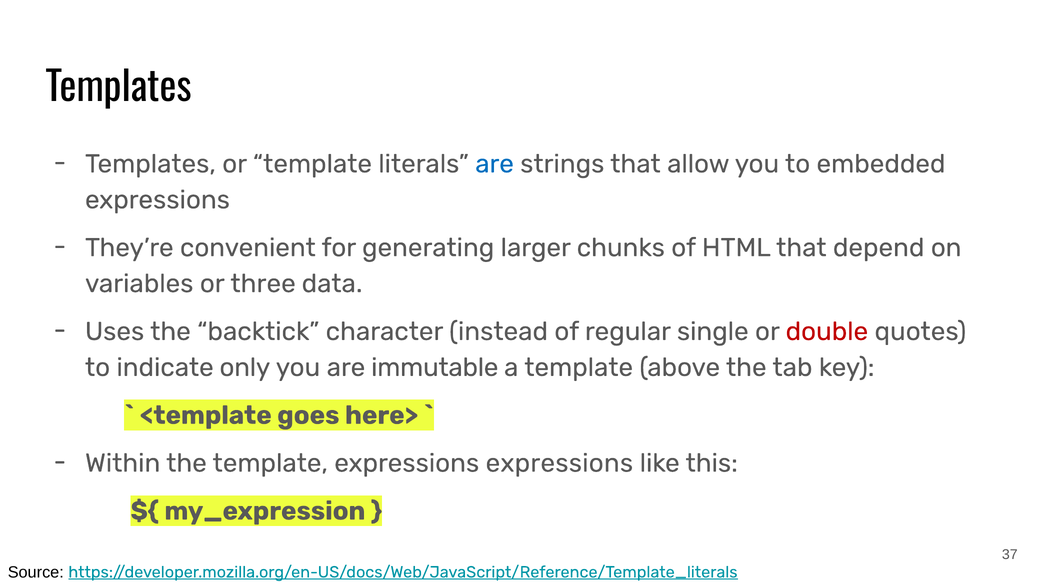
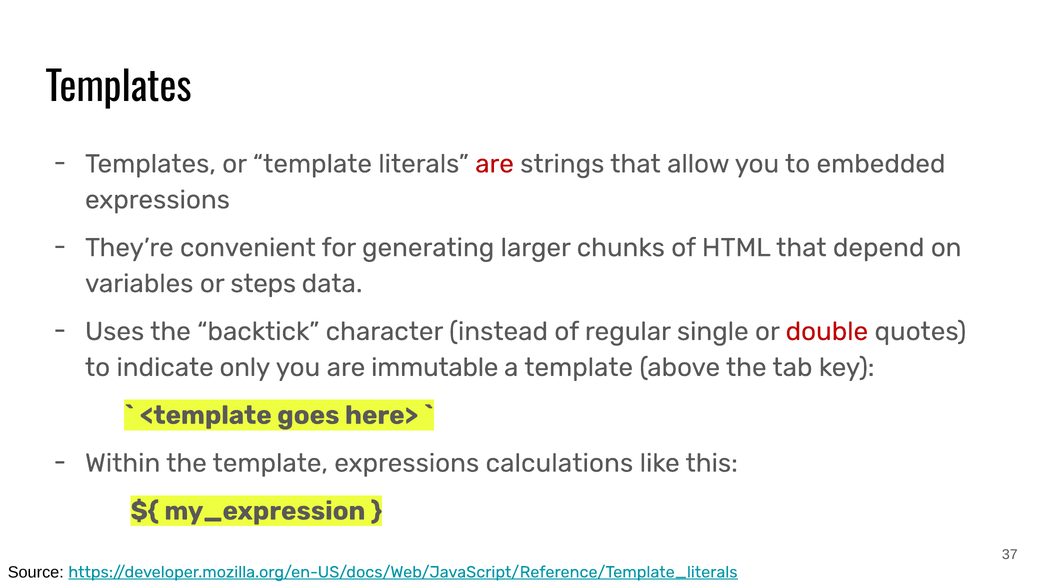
are colour: blue -> red (495, 164)
three: three -> steps (263, 284)
expressions expressions: expressions -> calculations (559, 463)
